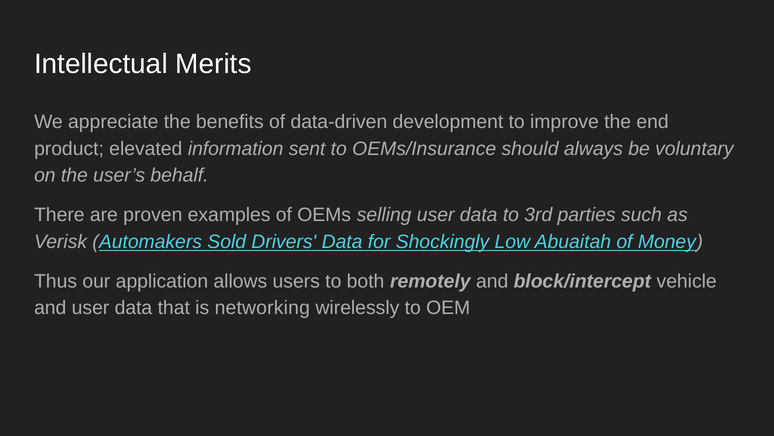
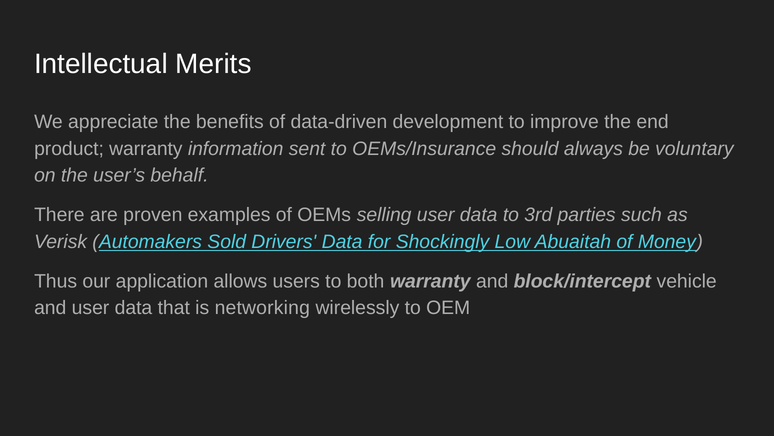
product elevated: elevated -> warranty (146, 148)
both remotely: remotely -> warranty (430, 281)
